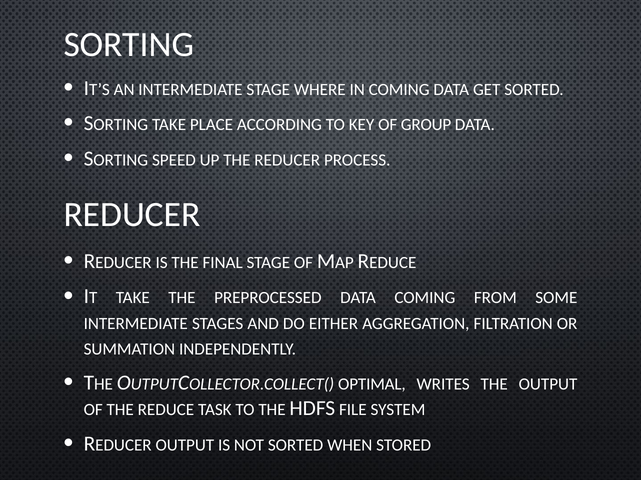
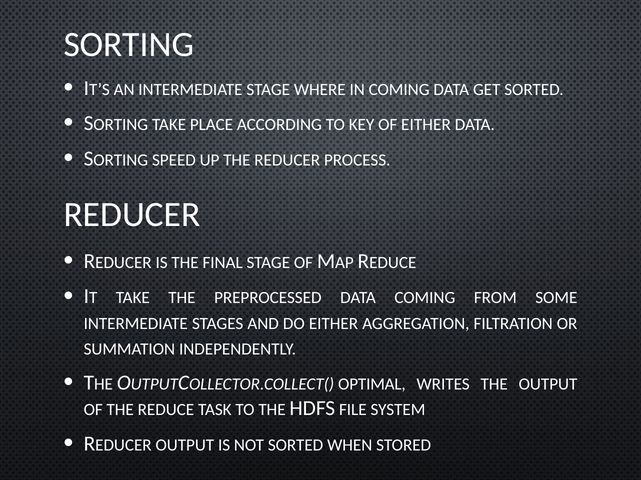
OF GROUP: GROUP -> EITHER (426, 125)
